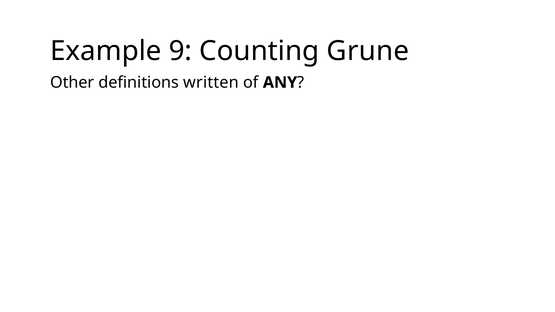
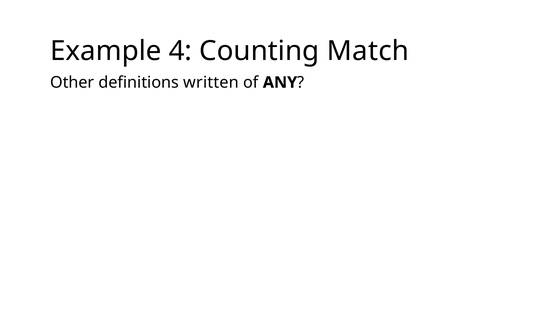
9: 9 -> 4 (180, 51)
Grune: Grune -> Match (368, 51)
